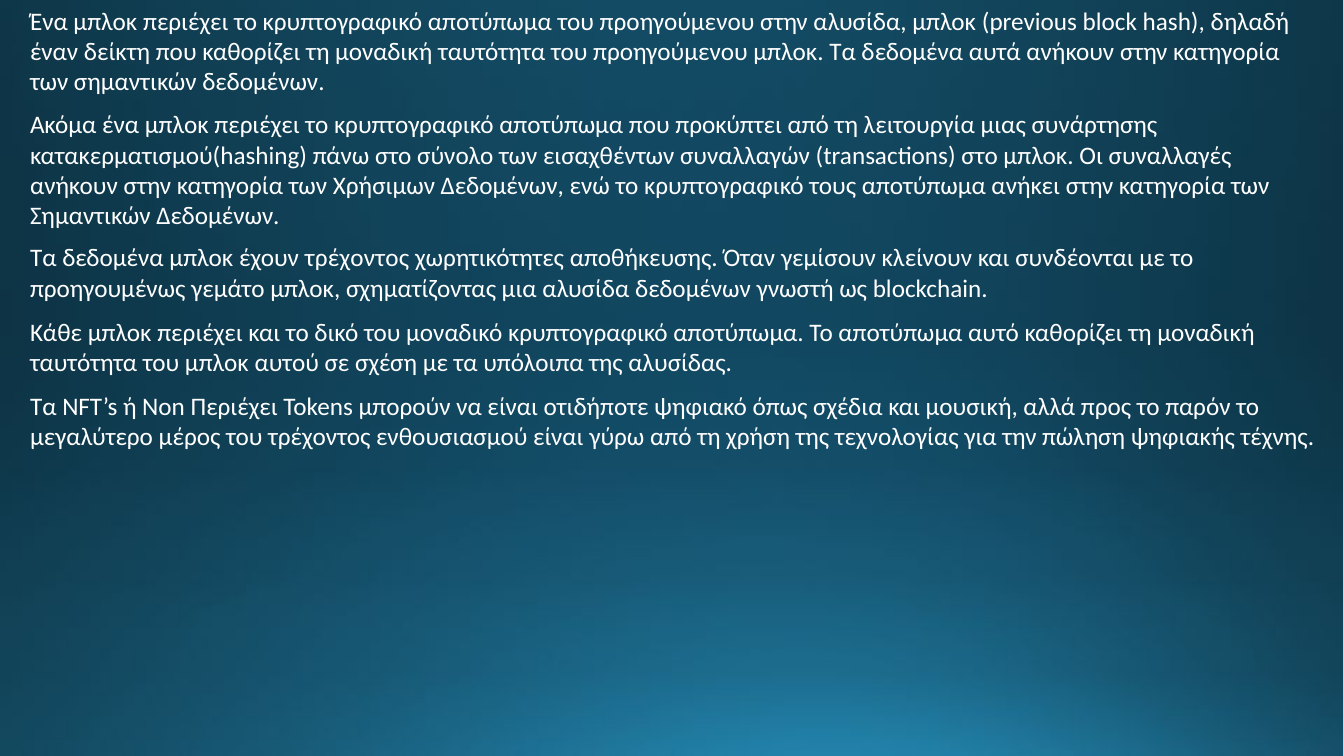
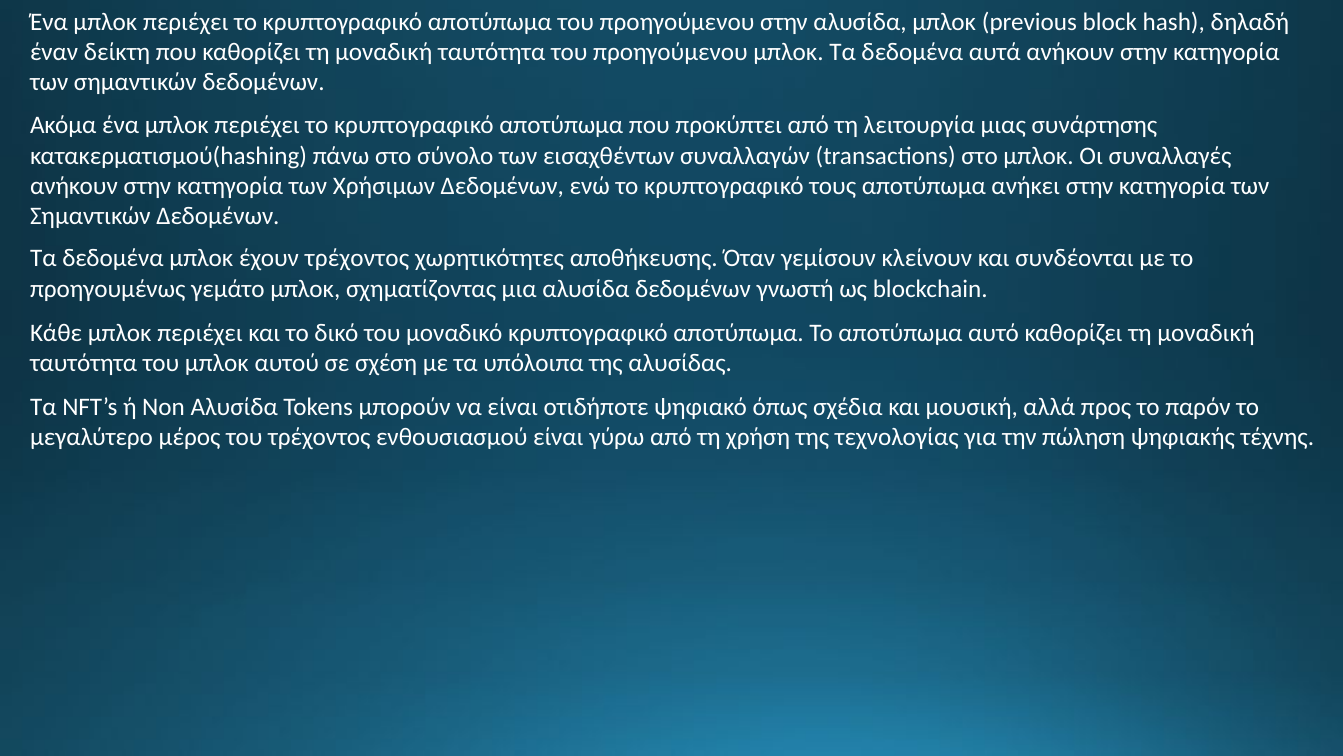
Non Περιέχει: Περιέχει -> Αλυσίδα (234, 407)
